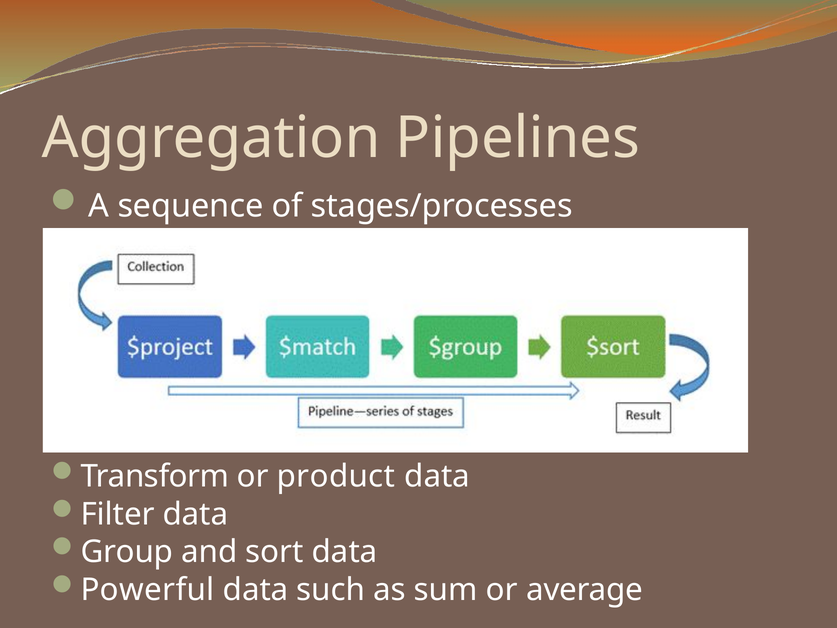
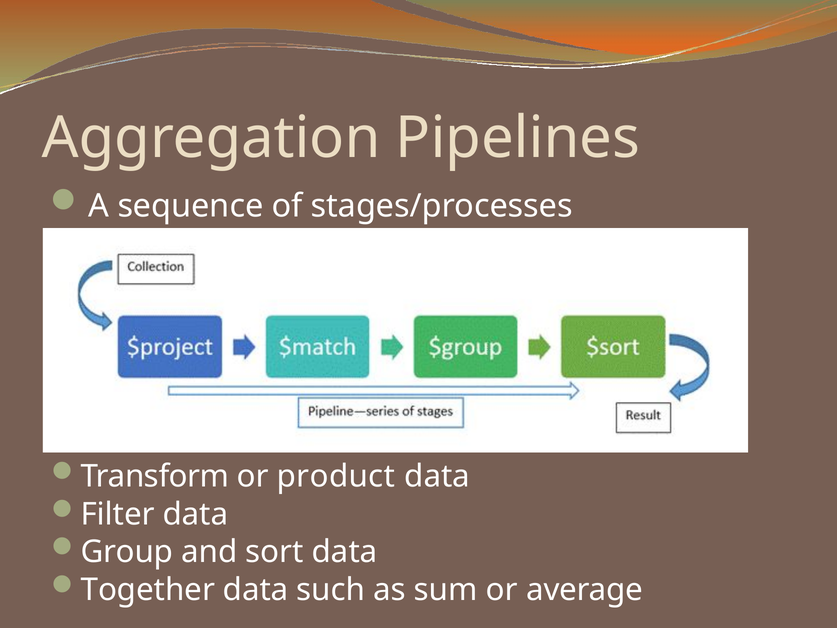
Powerful: Powerful -> Together (148, 589)
